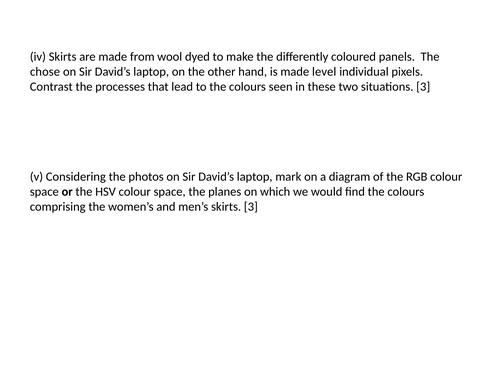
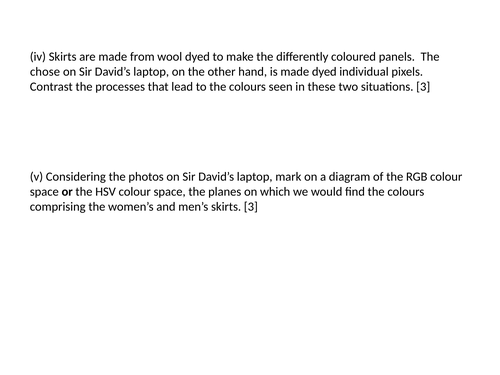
made level: level -> dyed (324, 72)
